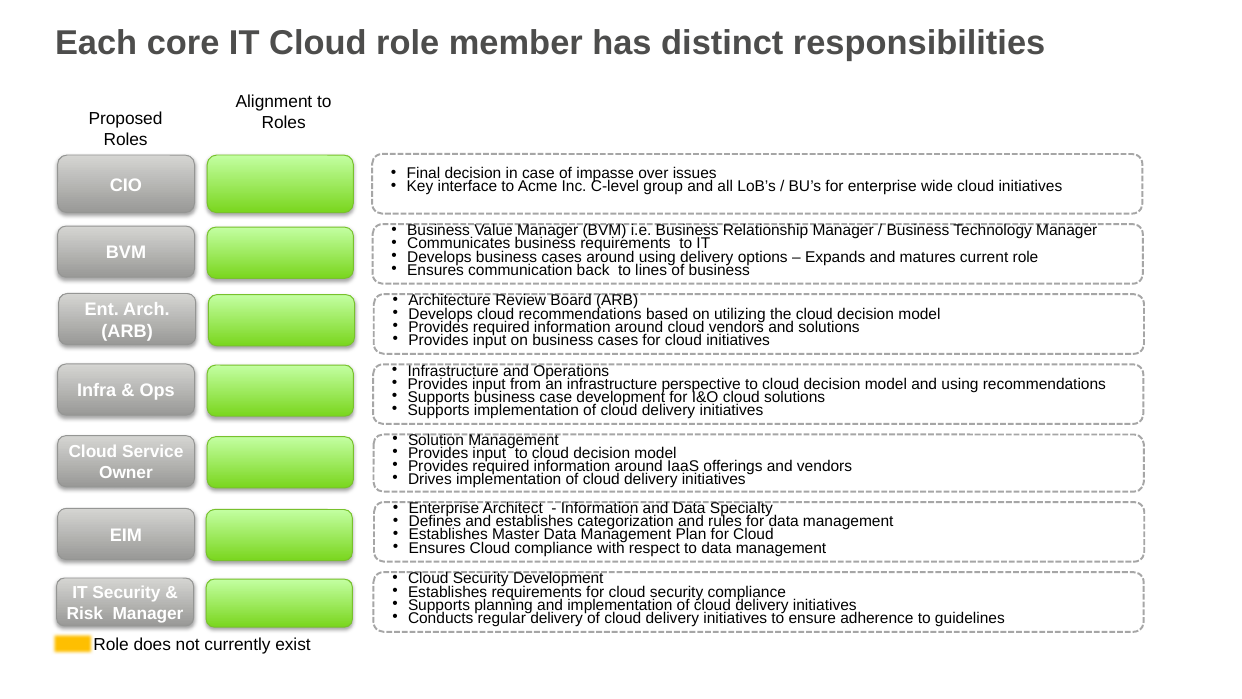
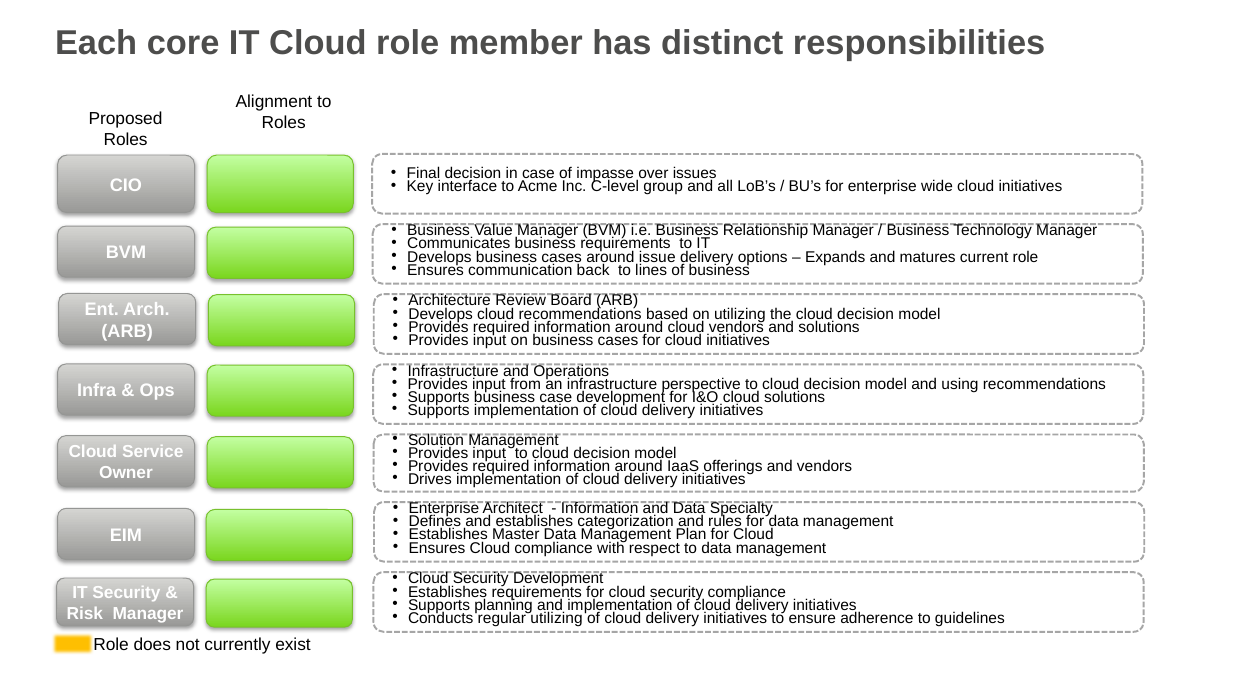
around using: using -> issue (657, 257)
regular delivery: delivery -> utilizing (557, 618)
